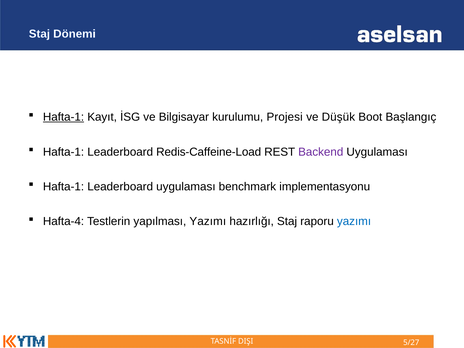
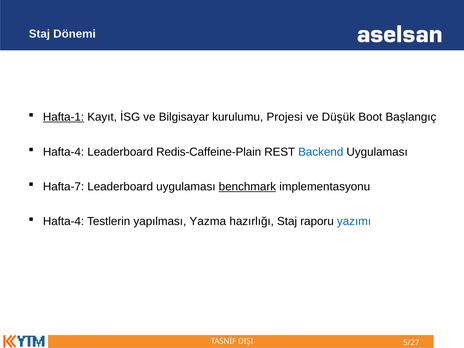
Hafta-1: Hafta-1 -> Hafta-4 (64, 152)
Redis-Caffeine-Load: Redis-Caffeine-Load -> Redis-Caffeine-Plain (209, 152)
Backend colour: purple -> blue (321, 152)
Hafta-1: Hafta-1 -> Hafta-7 (64, 187)
benchmark underline: none -> present (247, 187)
yapılması Yazımı: Yazımı -> Yazma (208, 221)
